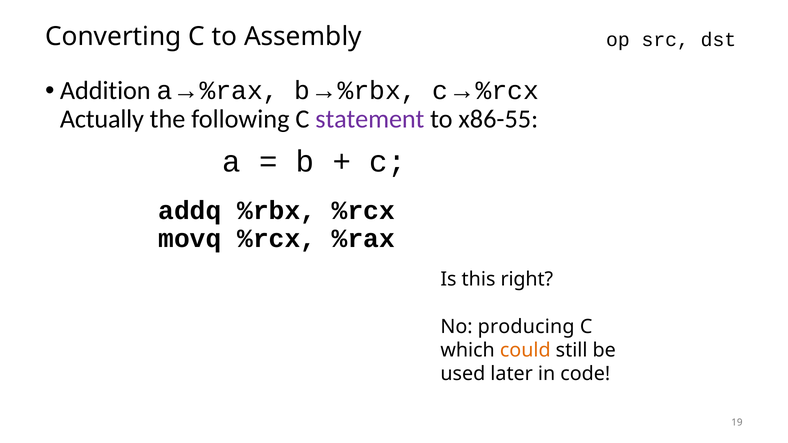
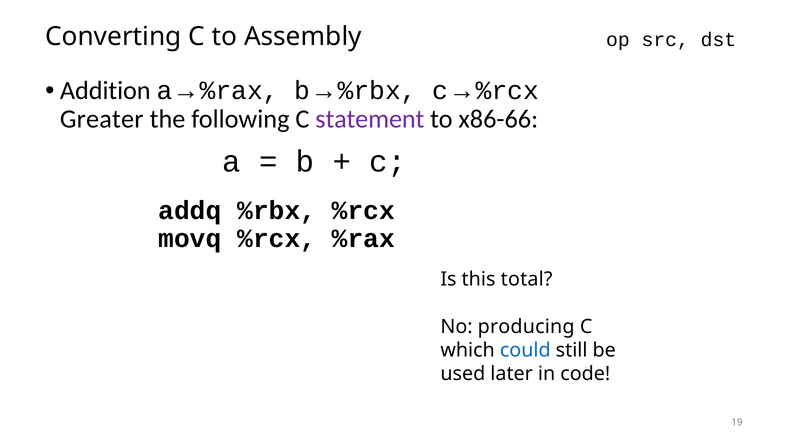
Actually: Actually -> Greater (102, 119)
x86-55: x86-55 -> x86-66 (498, 119)
right: right -> total (527, 280)
could colour: orange -> blue (525, 350)
